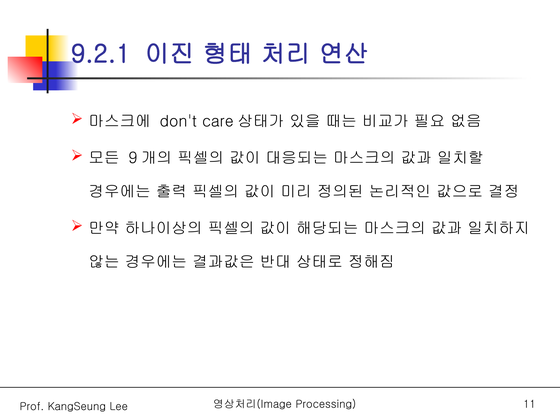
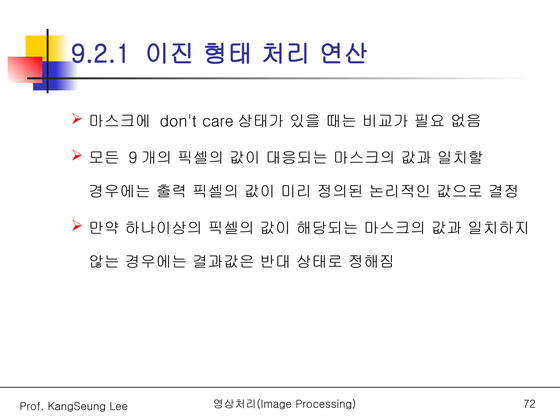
11: 11 -> 72 (529, 404)
